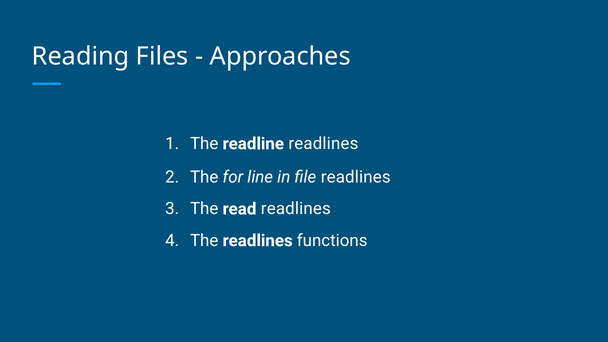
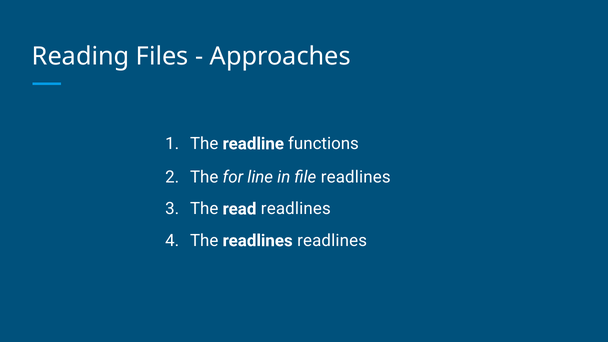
readline readlines: readlines -> functions (323, 144)
readlines functions: functions -> readlines (332, 241)
